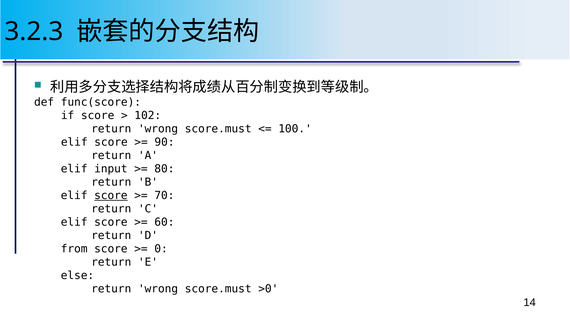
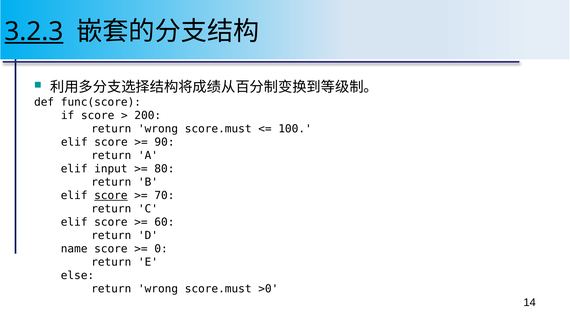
3.2.3 underline: none -> present (34, 32)
102: 102 -> 200 (148, 115)
from: from -> name (74, 249)
